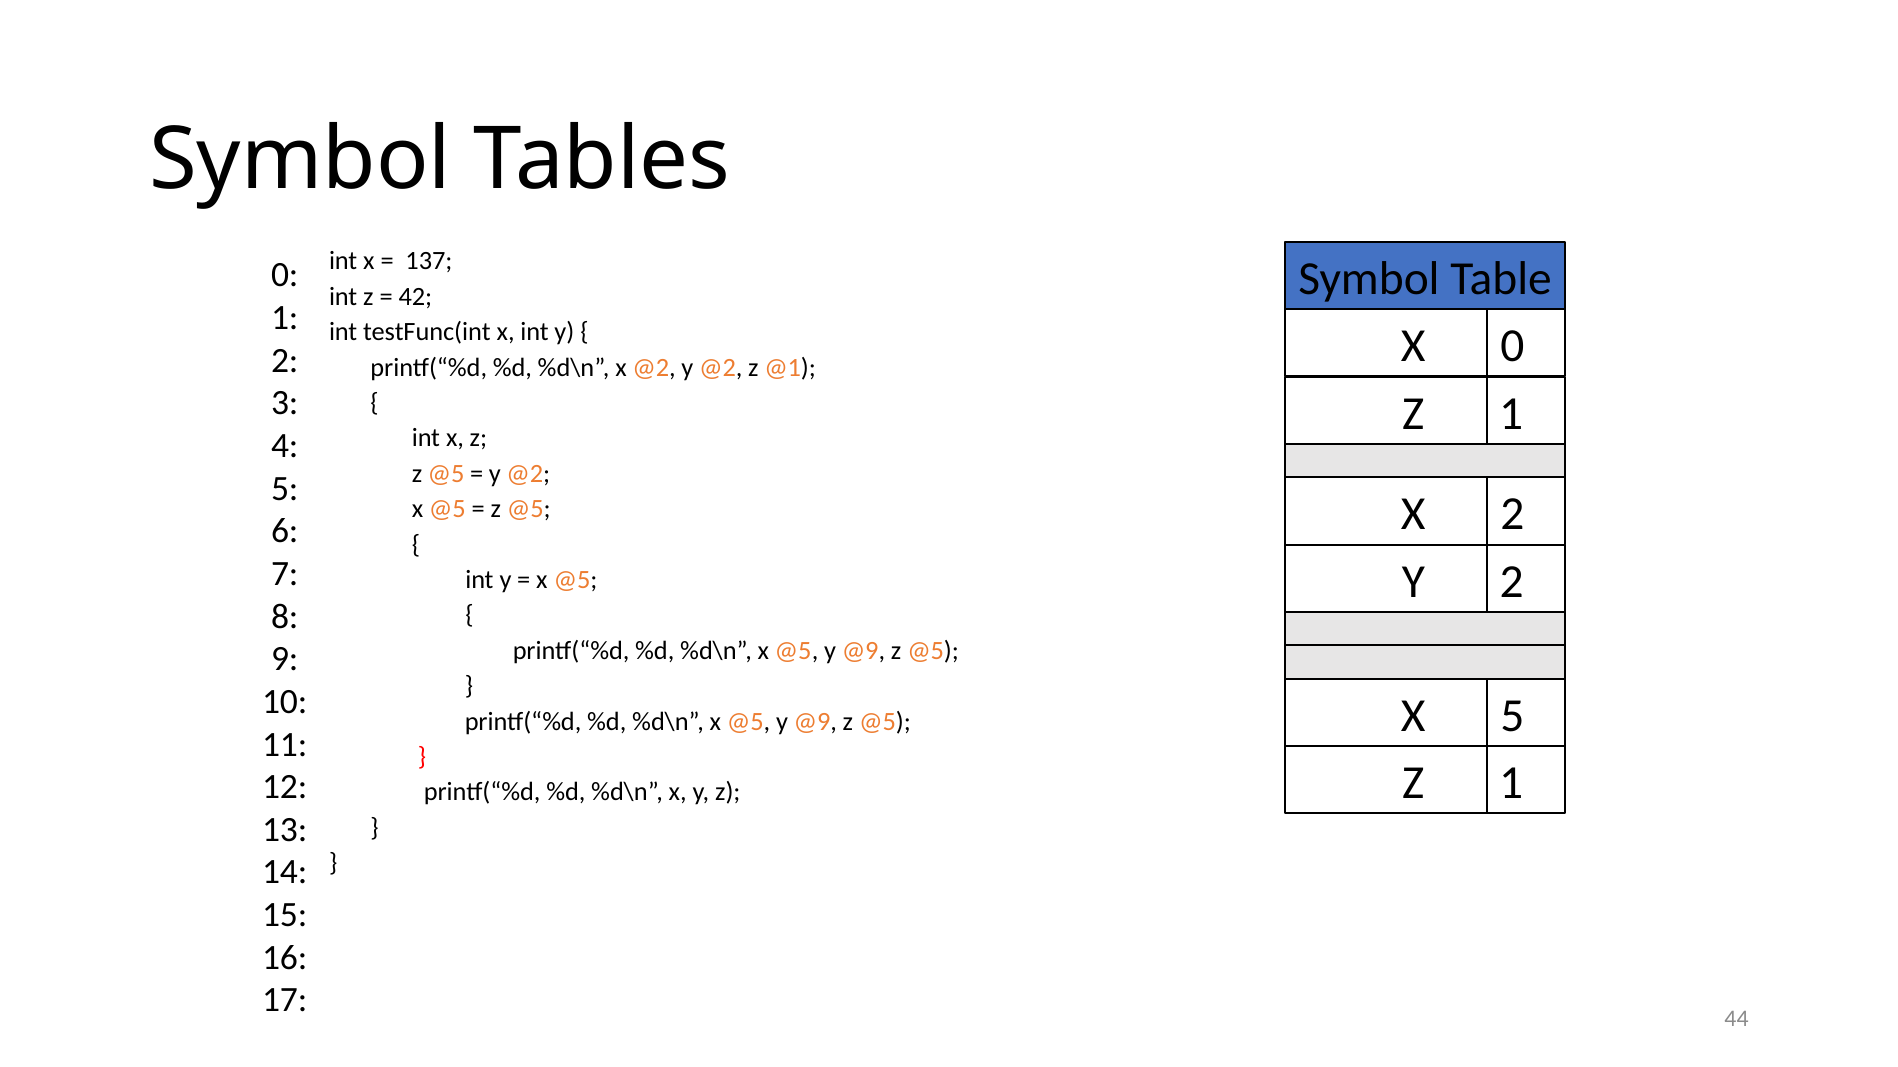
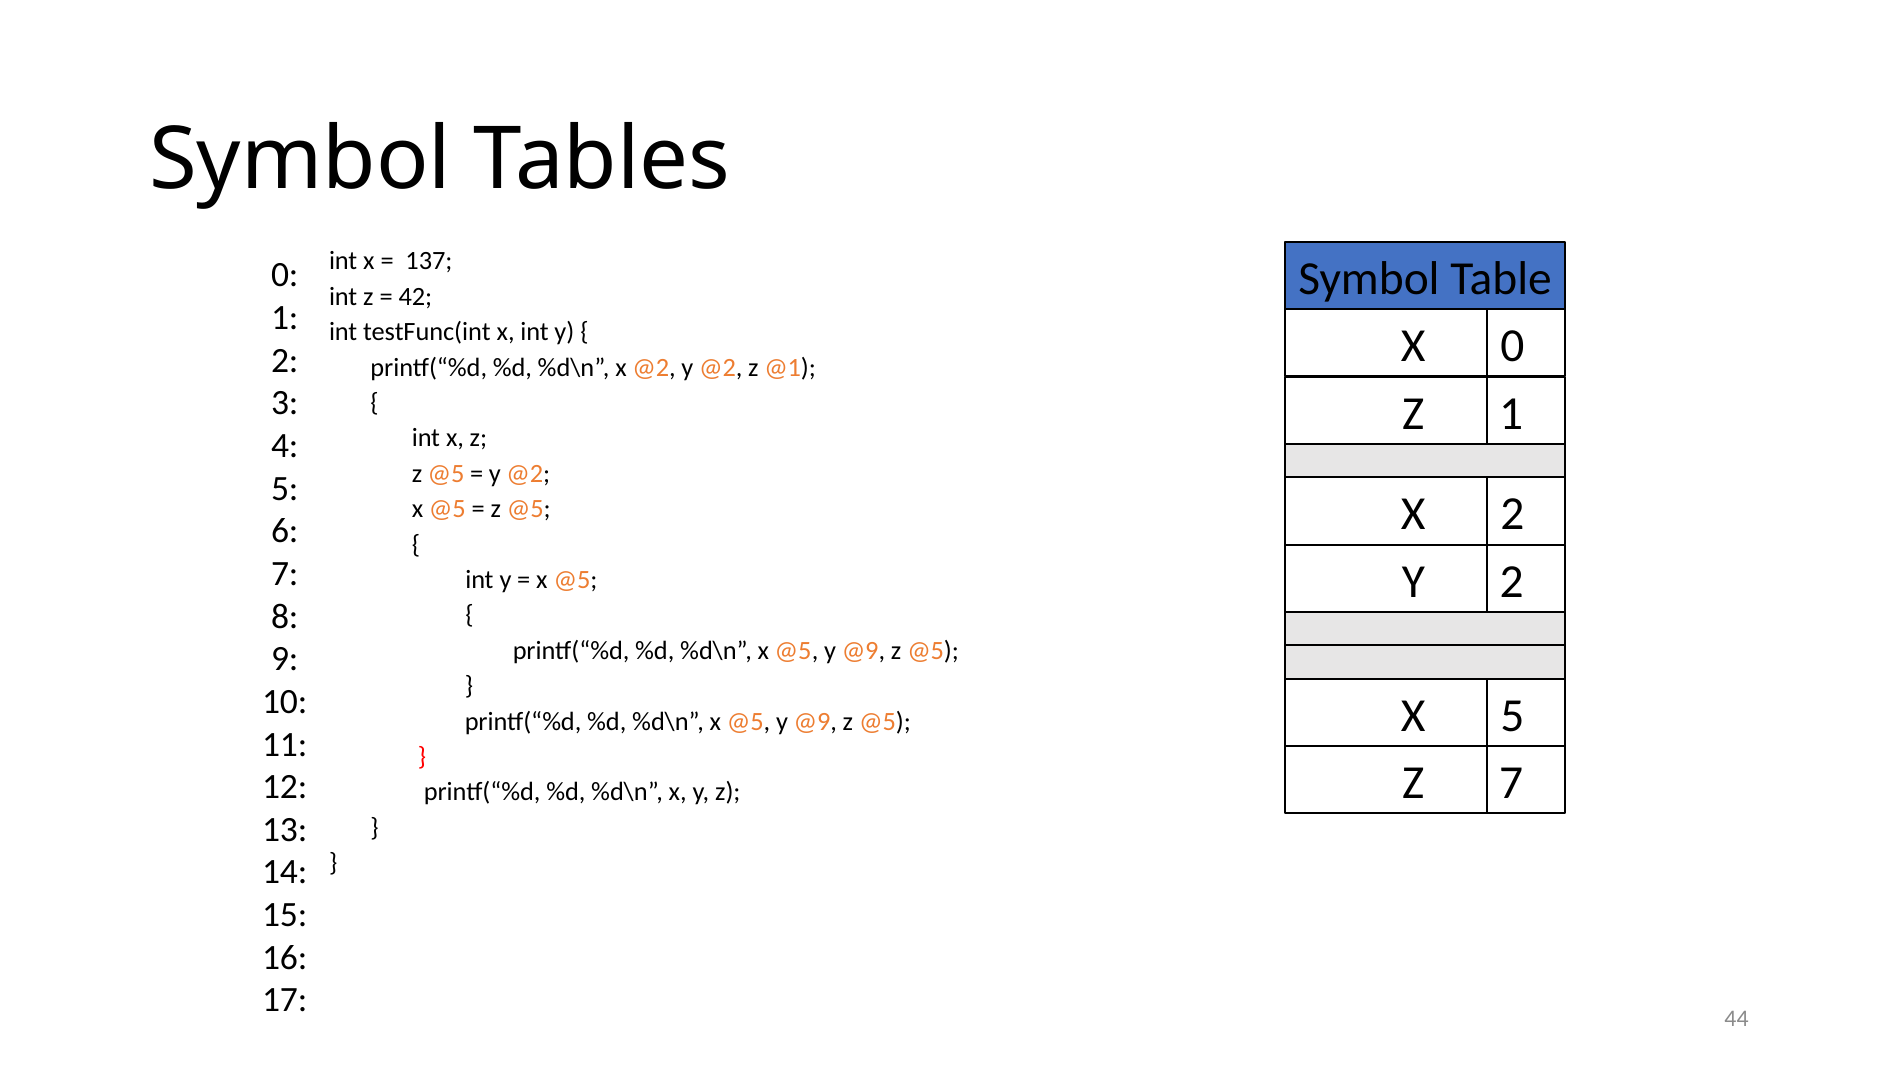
1: 1 -> 7 (1511, 784)
